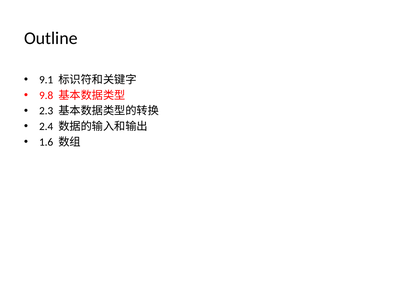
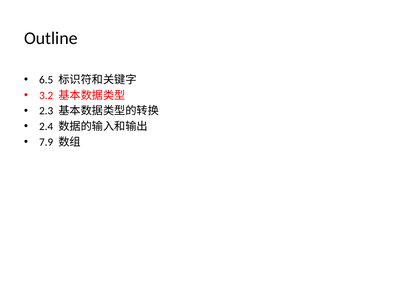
9.1: 9.1 -> 6.5 (46, 80)
9.8: 9.8 -> 3.2 (46, 95)
1.6: 1.6 -> 7.9 (46, 142)
